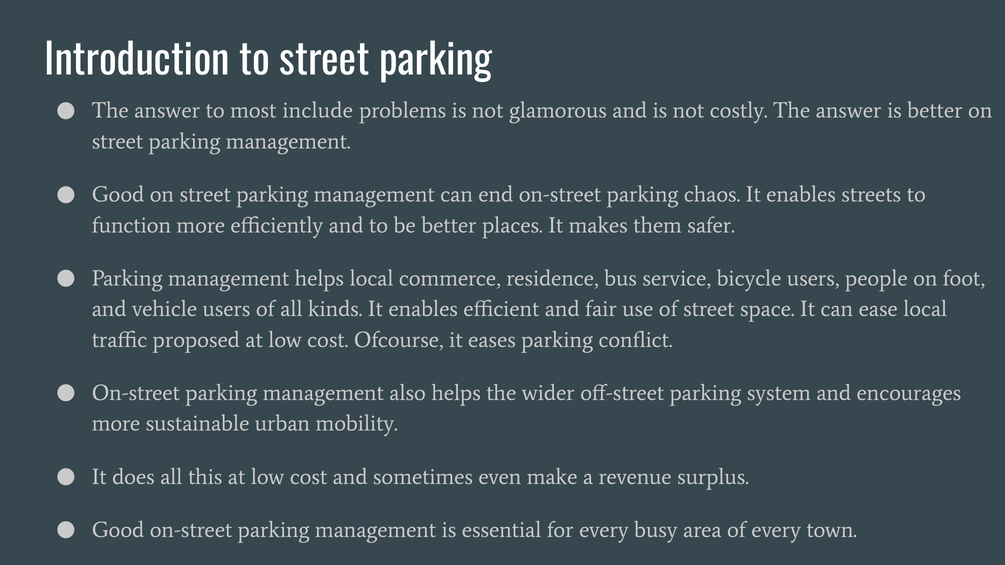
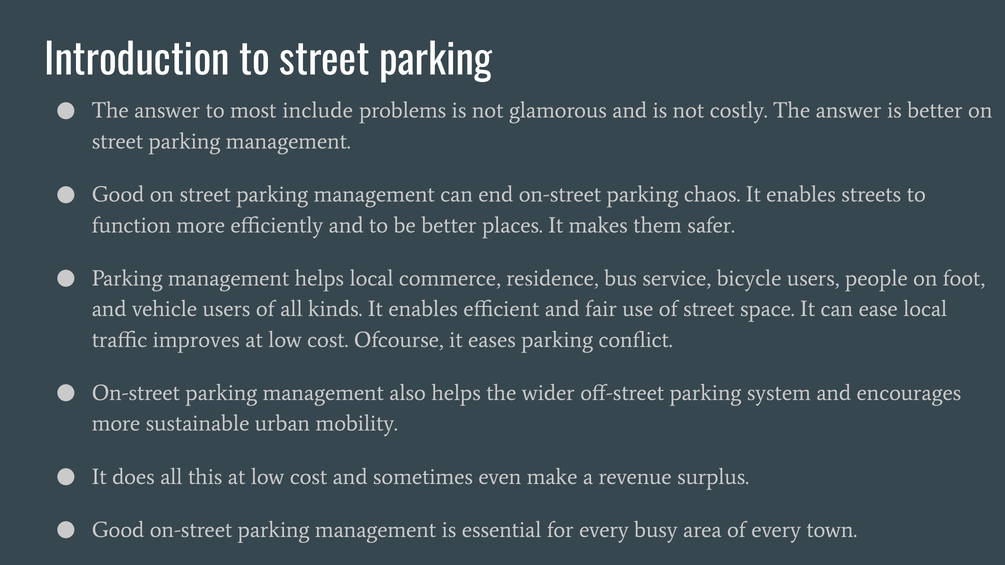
proposed: proposed -> improves (196, 340)
